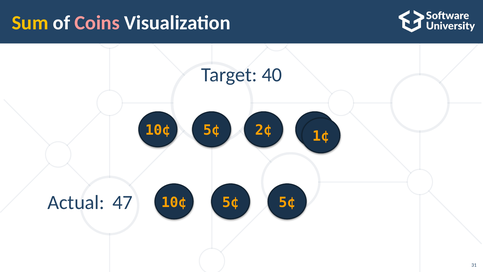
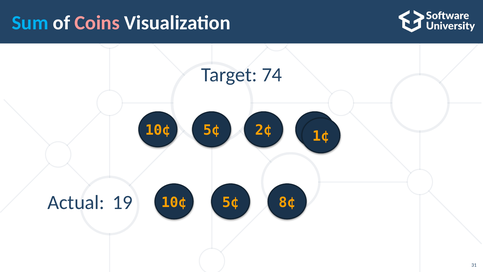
Sum colour: yellow -> light blue (30, 23)
40: 40 -> 74 (272, 75)
47: 47 -> 19 (123, 202)
5¢ 5¢: 5¢ -> 8¢ (287, 202)
